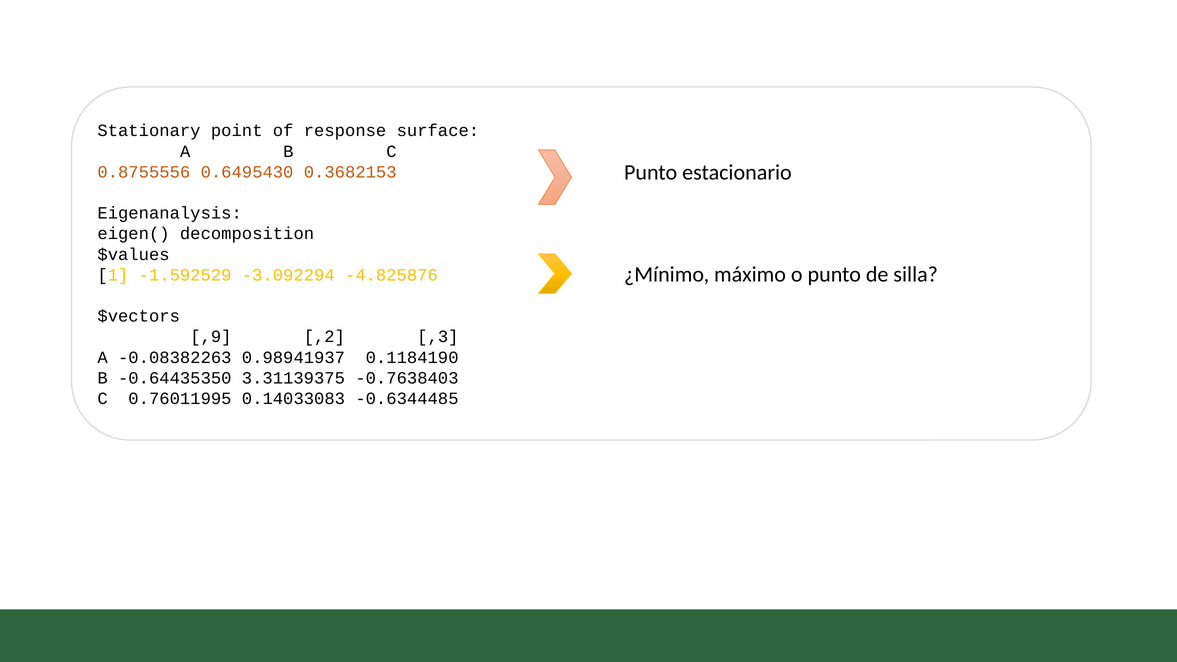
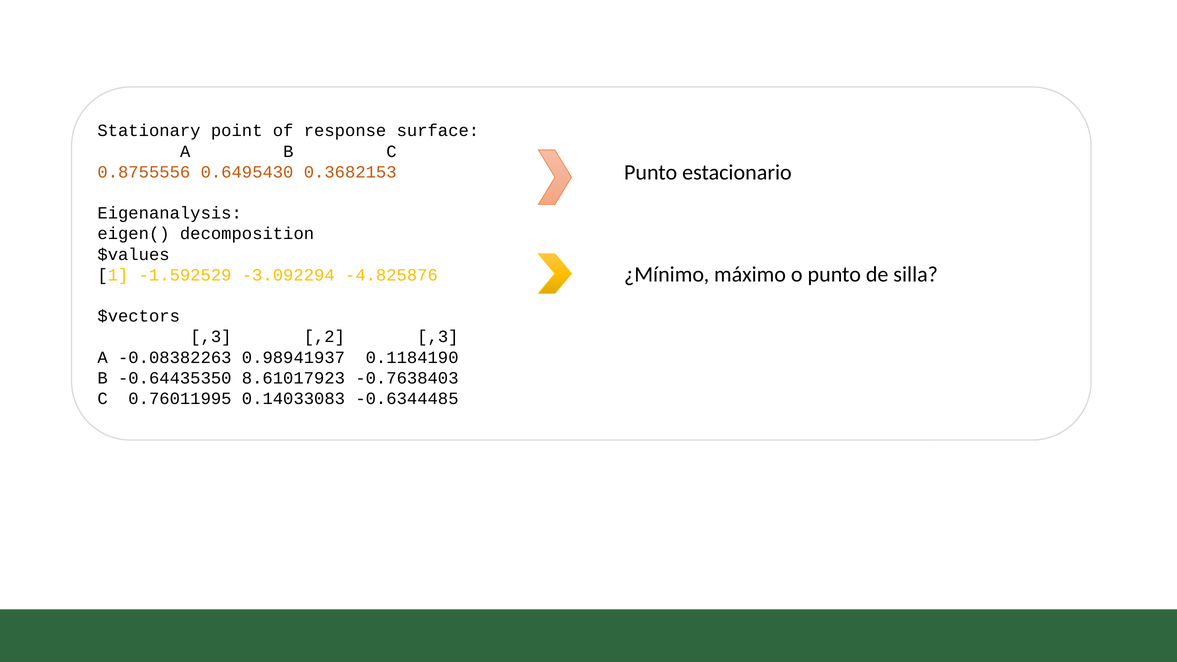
,9: ,9 -> ,3 (211, 337)
3.31139375: 3.31139375 -> 8.61017923 (293, 378)
